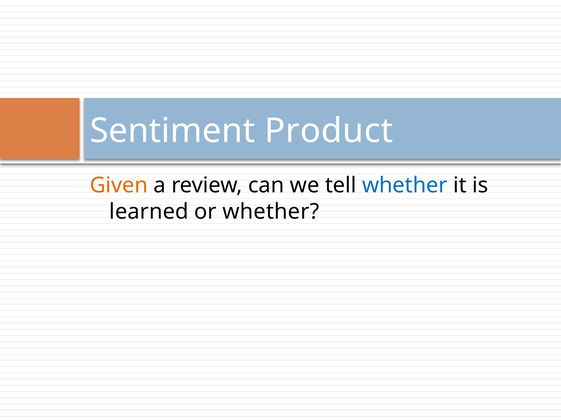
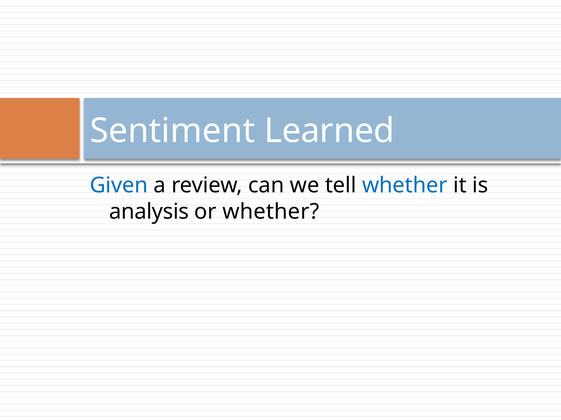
Product: Product -> Learned (329, 131)
Given colour: orange -> blue (119, 186)
learned: learned -> analysis (149, 212)
